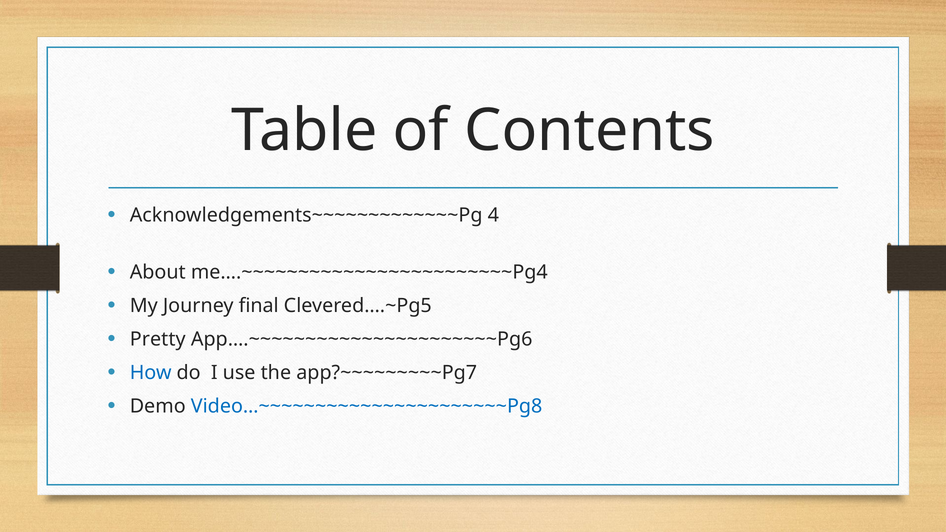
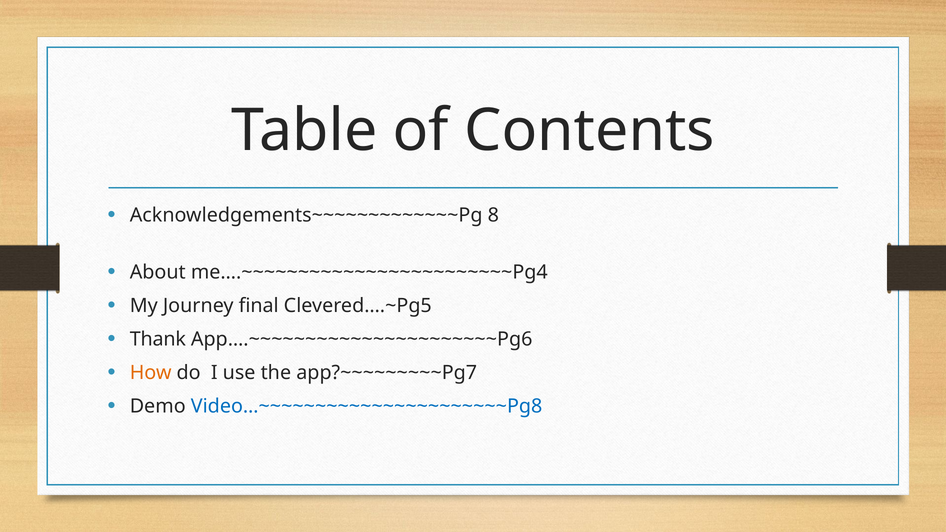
4: 4 -> 8 (493, 215)
Pretty: Pretty -> Thank (158, 339)
How colour: blue -> orange (151, 373)
